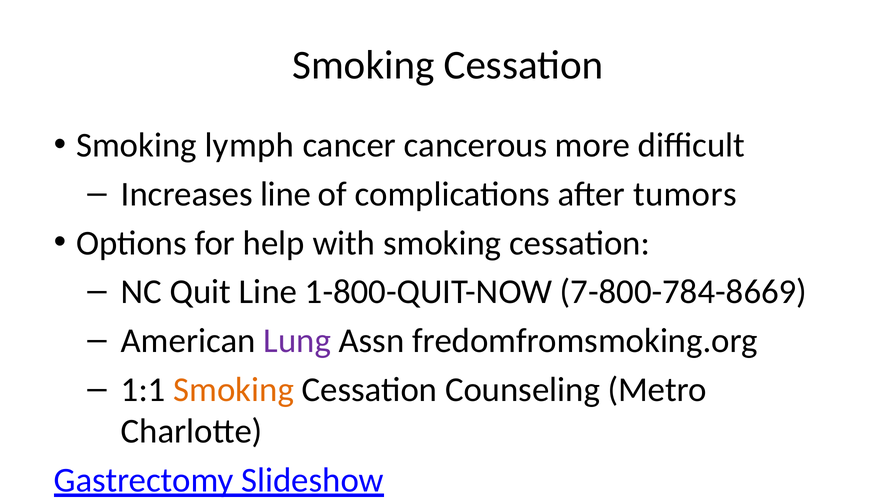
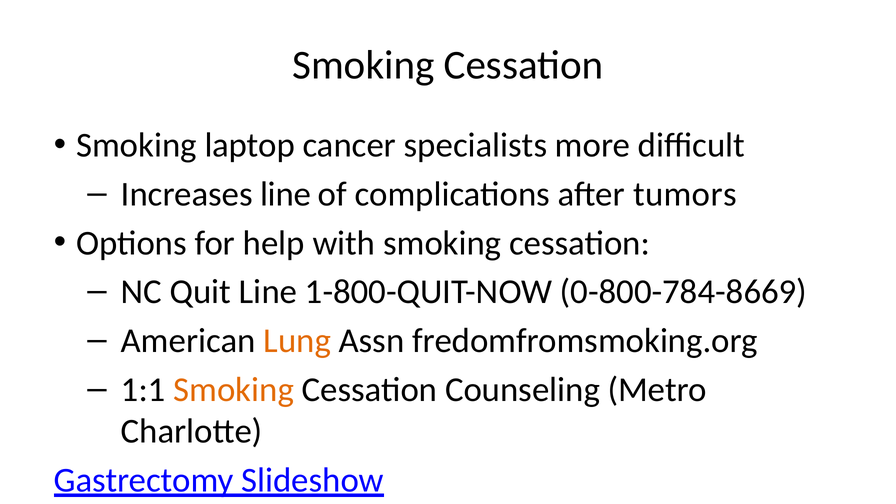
lymph: lymph -> laptop (250, 145)
cancerous: cancerous -> specialists (475, 145)
7-800-784-8669: 7-800-784-8669 -> 0-800-784-8669 (683, 292)
Lung colour: purple -> orange (297, 341)
